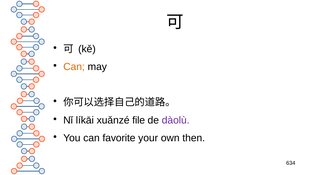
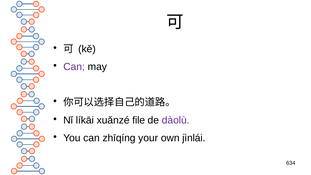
Can colour: orange -> purple (74, 67)
favorite: favorite -> zhīqíng (119, 138)
then: then -> jìnlái (194, 138)
